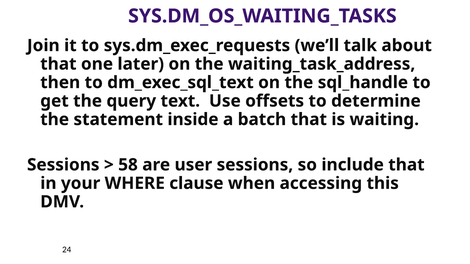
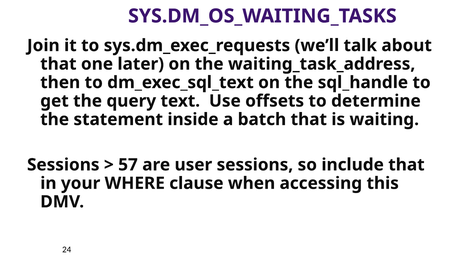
58: 58 -> 57 (128, 165)
